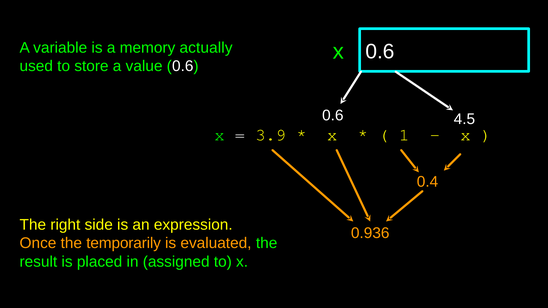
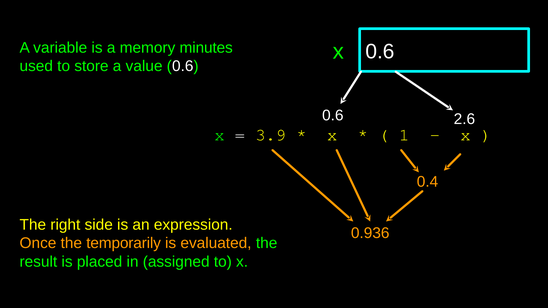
actually: actually -> minutes (206, 48)
4.5: 4.5 -> 2.6 (464, 119)
